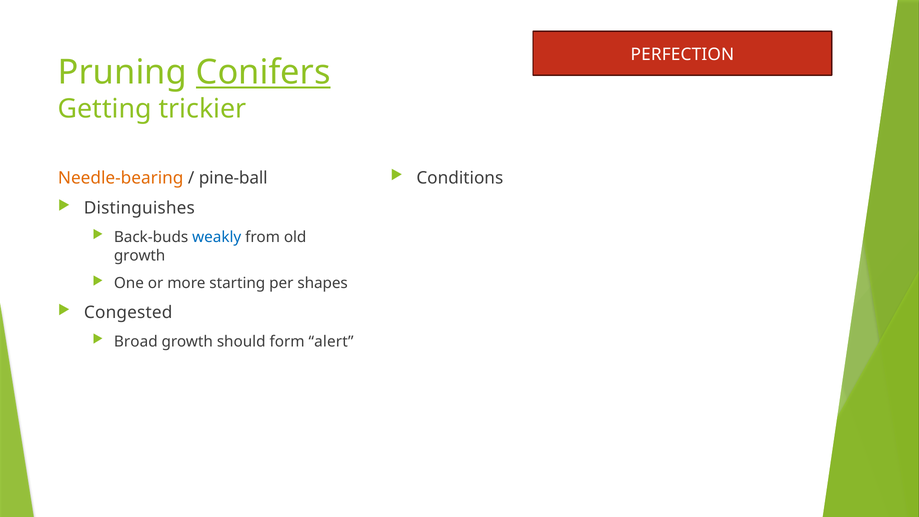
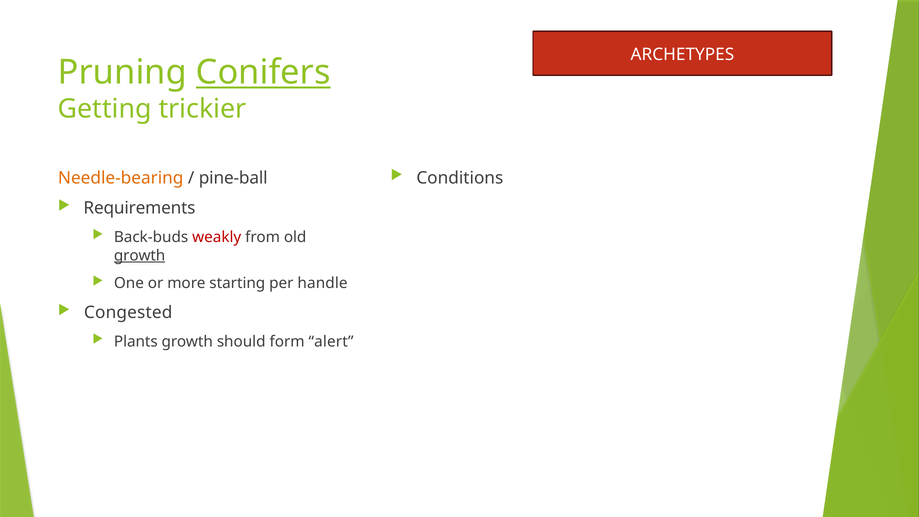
PERFECTION: PERFECTION -> ARCHETYPES (682, 54)
Distinguishes: Distinguishes -> Requirements (139, 208)
weakly colour: blue -> red (217, 237)
growth underline: none -> present (140, 255)
shapes: shapes -> handle (323, 283)
Broad: Broad -> Plants (136, 342)
